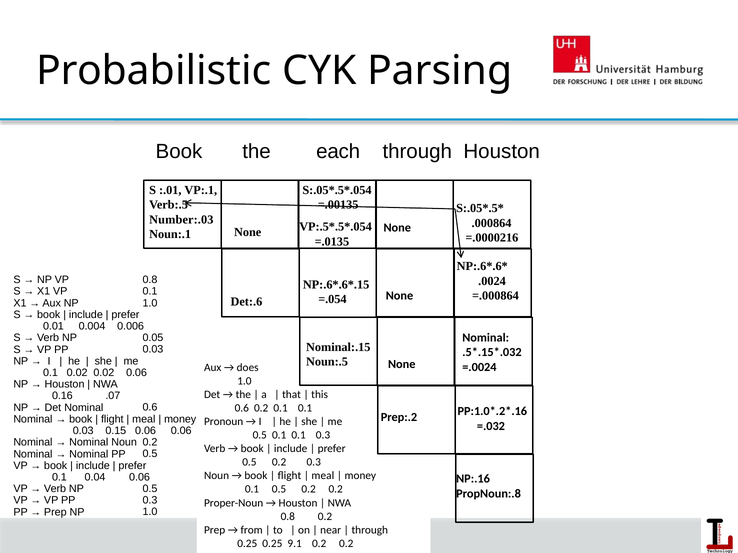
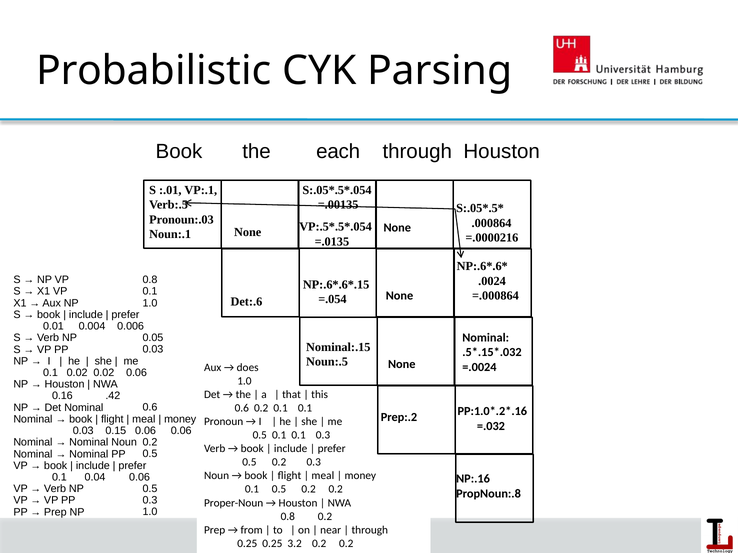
Number:.03: Number:.03 -> Pronoun:.03 (181, 220)
.07: .07 -> .42 (113, 396)
9.1: 9.1 -> 3.2 (295, 544)
